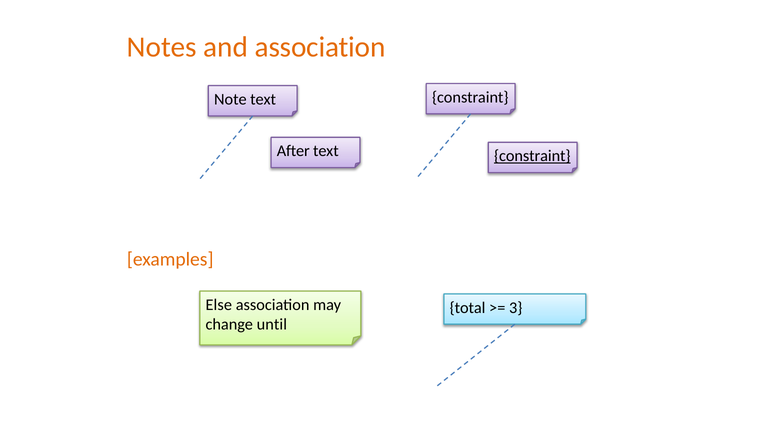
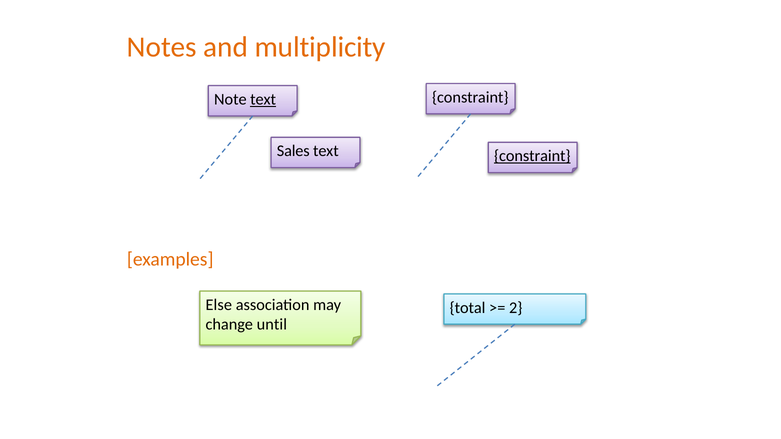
and association: association -> multiplicity (320, 47)
text underline: none -> present (263, 99)
After: After -> Sales (293, 151)
3: 3 -> 2 (516, 308)
